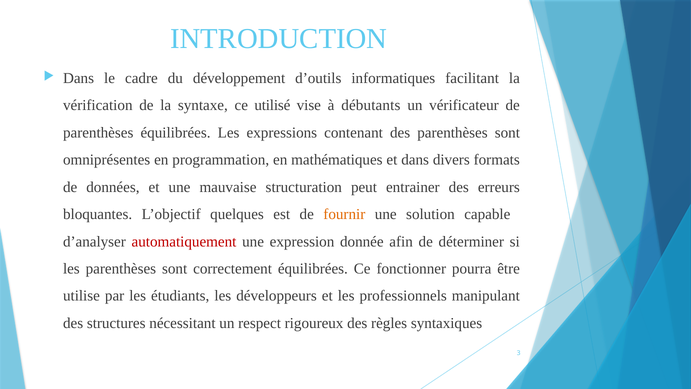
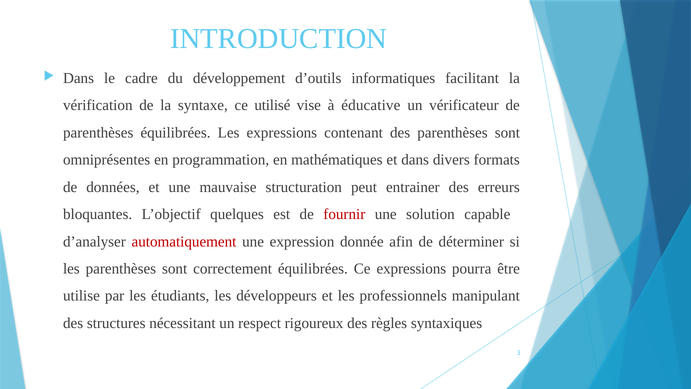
débutants: débutants -> éducative (371, 105)
fournir colour: orange -> red (344, 214)
Ce fonctionner: fonctionner -> expressions (411, 269)
